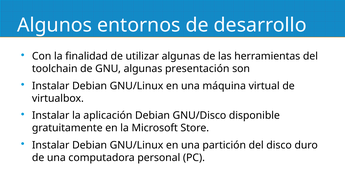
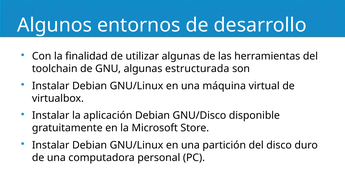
presentación: presentación -> estructurada (197, 69)
